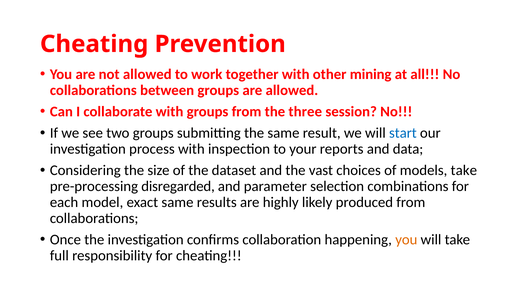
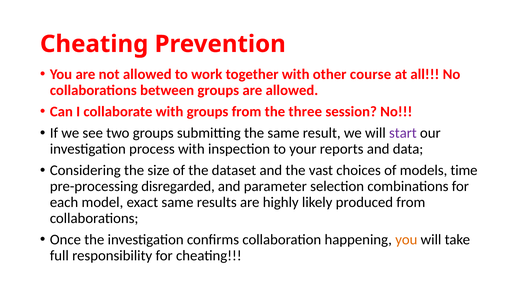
mining: mining -> course (371, 74)
start colour: blue -> purple (403, 133)
models take: take -> time (464, 171)
